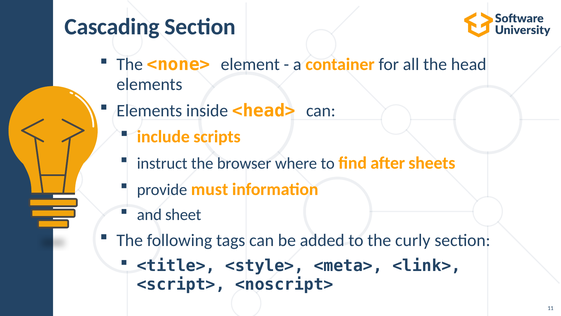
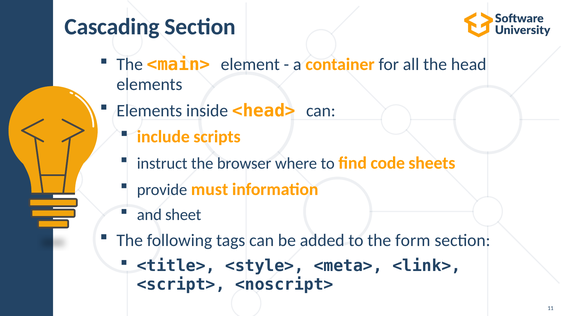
<none>: <none> -> <main> (179, 64)
after: after -> code (388, 163)
curly: curly -> form (413, 240)
